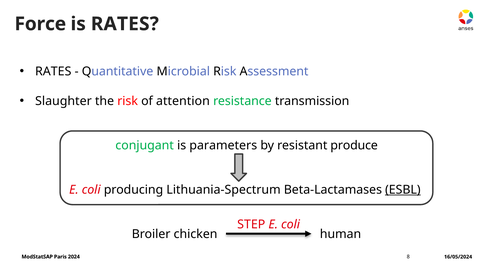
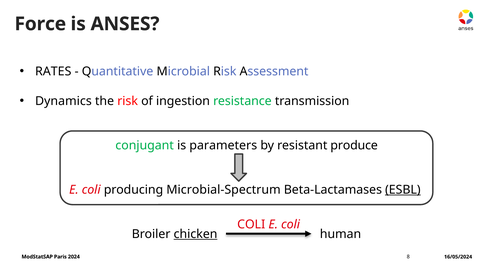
is RATES: RATES -> ANSES (125, 24)
Slaughter: Slaughter -> Dynamics (63, 101)
attention: attention -> ingestion (183, 101)
Lithuania-Spectrum: Lithuania-Spectrum -> Microbial-Spectrum (223, 190)
STEP: STEP -> COLI (251, 225)
chicken underline: none -> present (196, 234)
